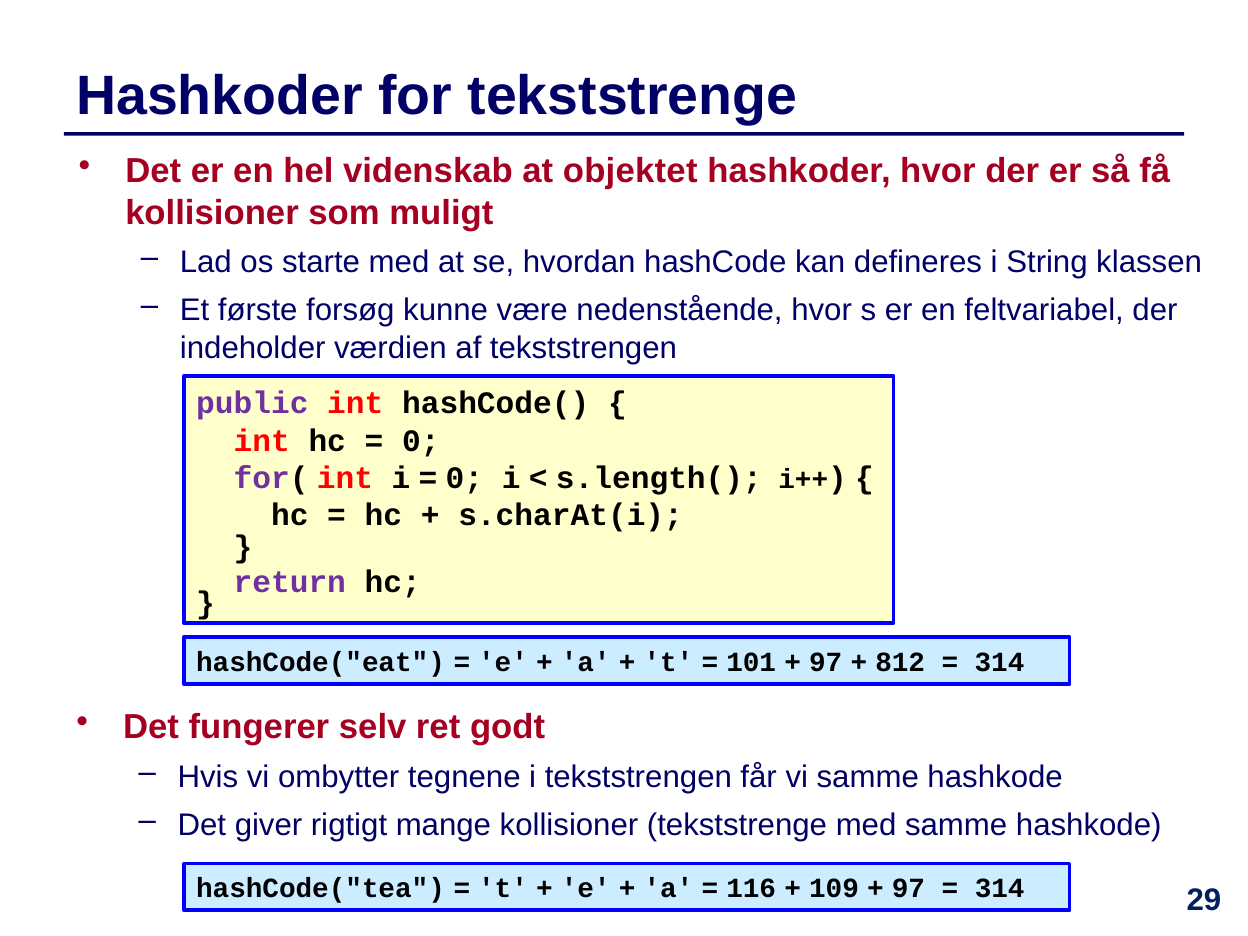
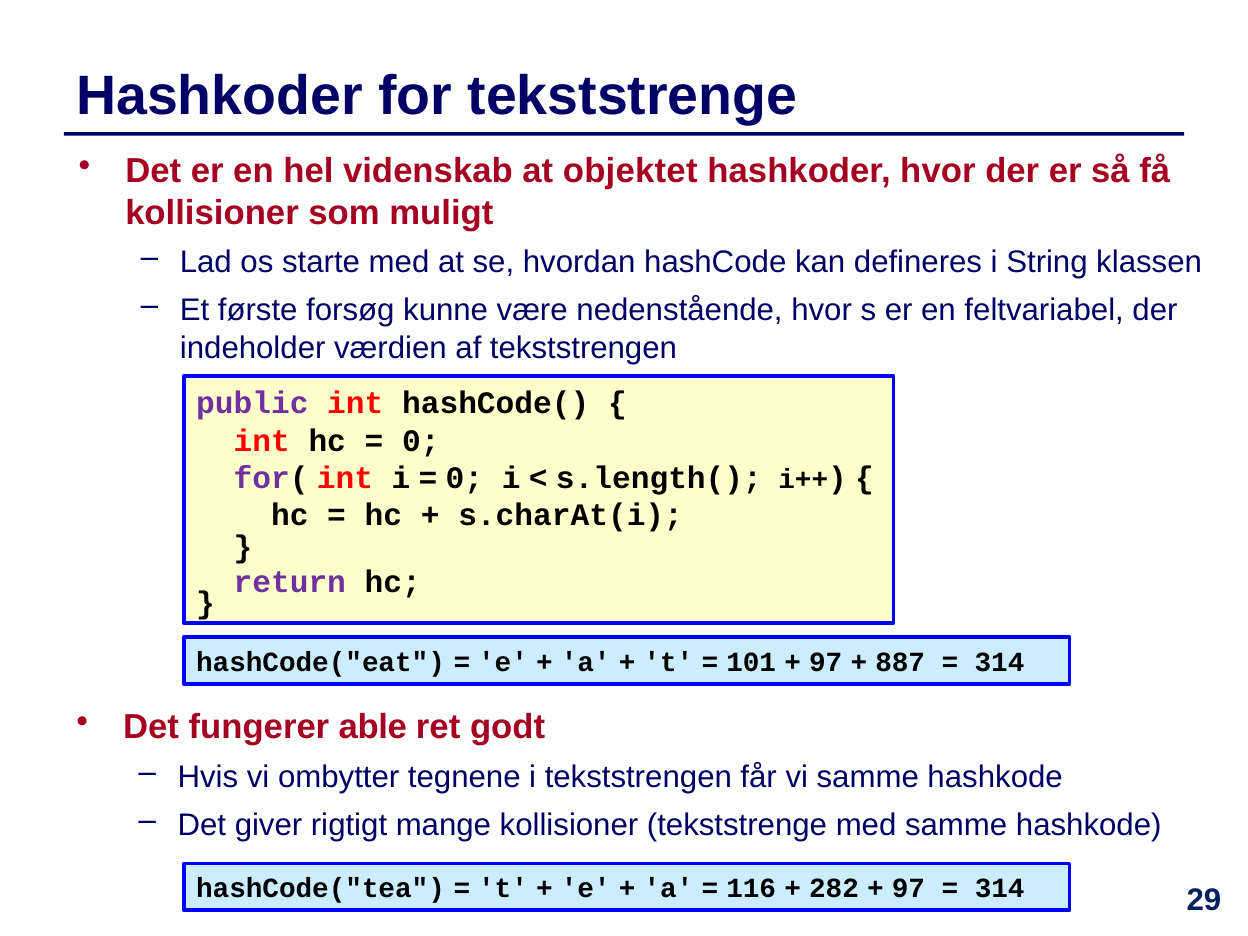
812: 812 -> 887 (900, 662)
selv: selv -> able (373, 727)
109: 109 -> 282 (834, 888)
